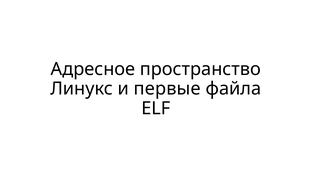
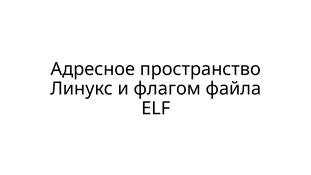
первые: первые -> флагом (167, 89)
